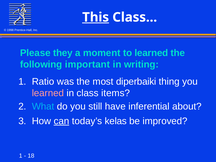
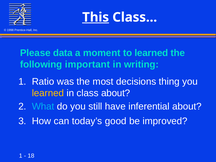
they: they -> data (63, 53)
diperbaiki: diperbaiki -> decisions (136, 82)
learned colour: pink -> yellow (48, 93)
class items: items -> about (116, 93)
can underline: present -> none (61, 121)
kelas: kelas -> good (116, 121)
